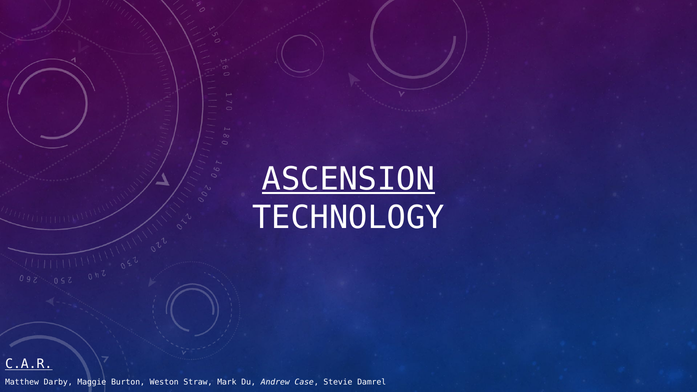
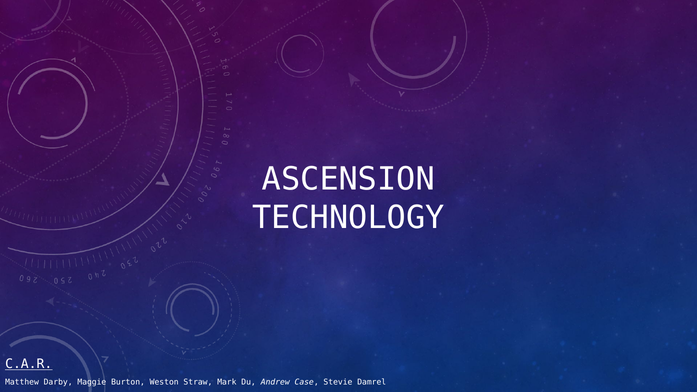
ASCENSION underline: present -> none (348, 179)
